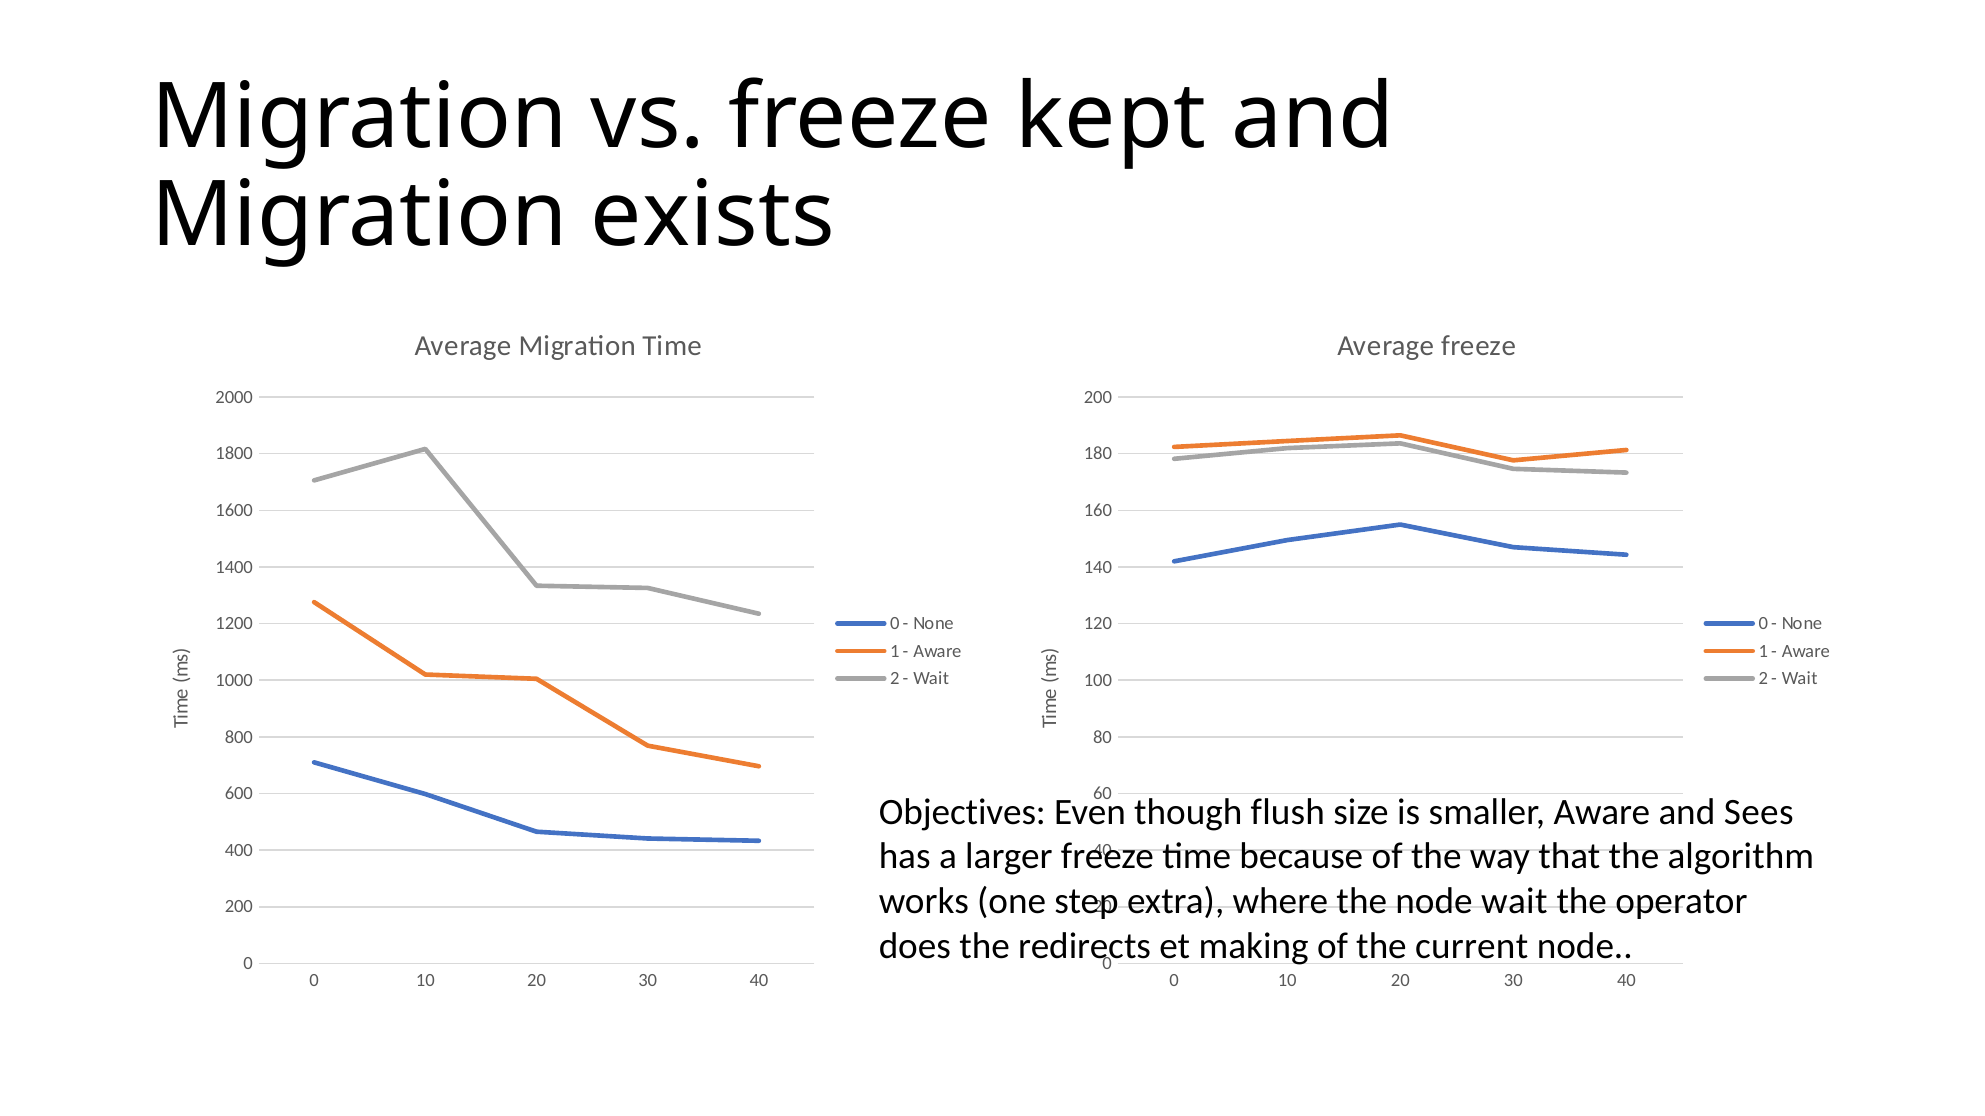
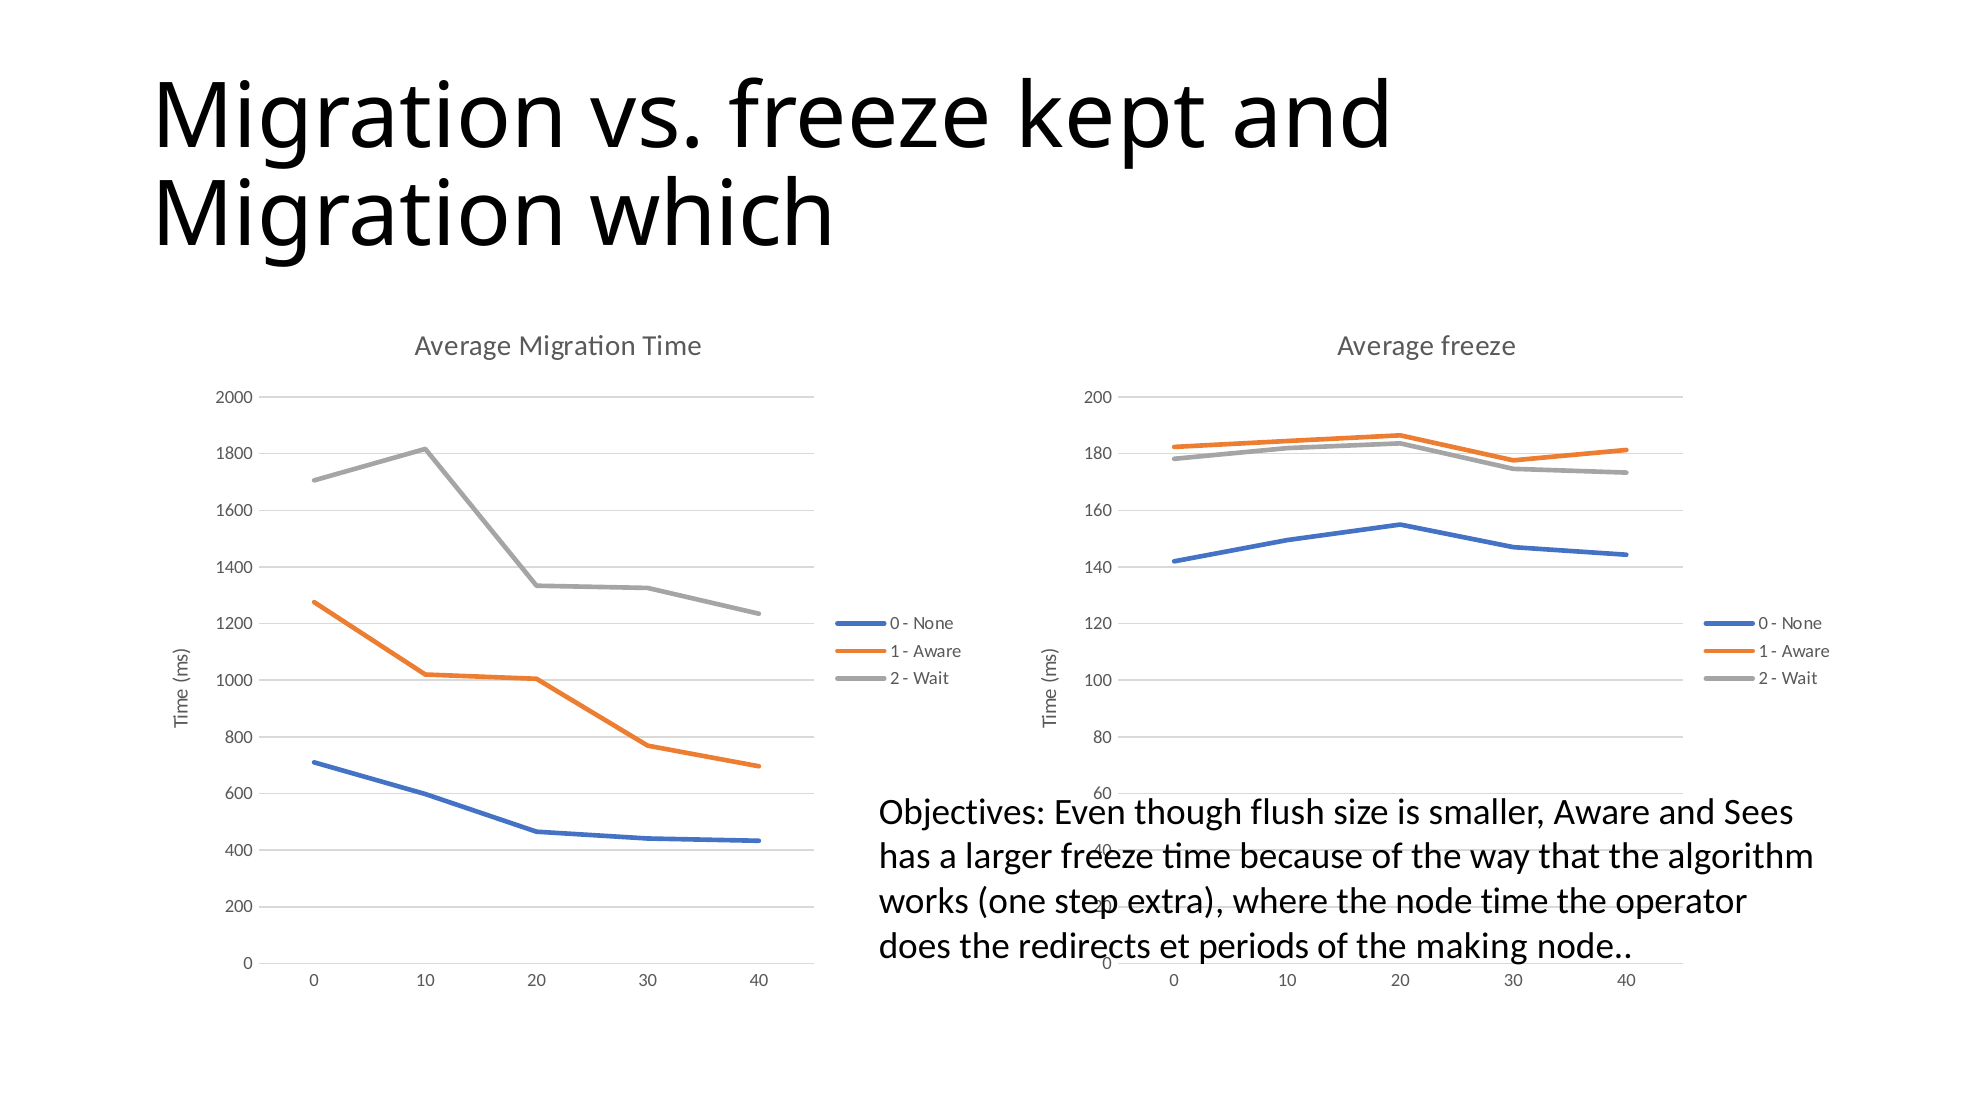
exists: exists -> which (713, 216)
node wait: wait -> time (1515, 902)
making: making -> periods (1254, 946)
current: current -> making (1472, 946)
